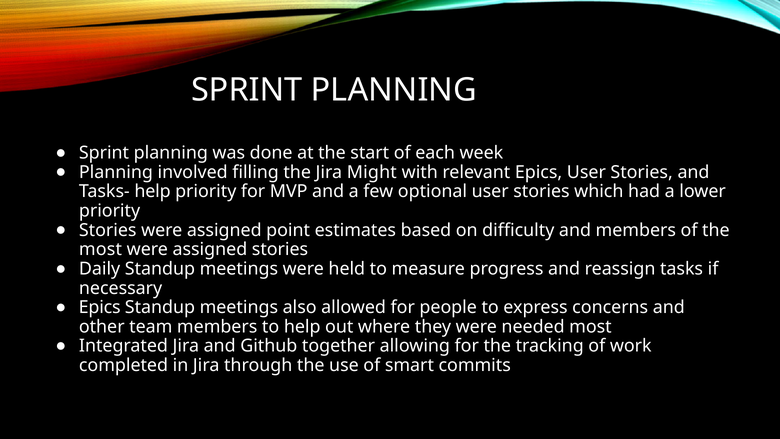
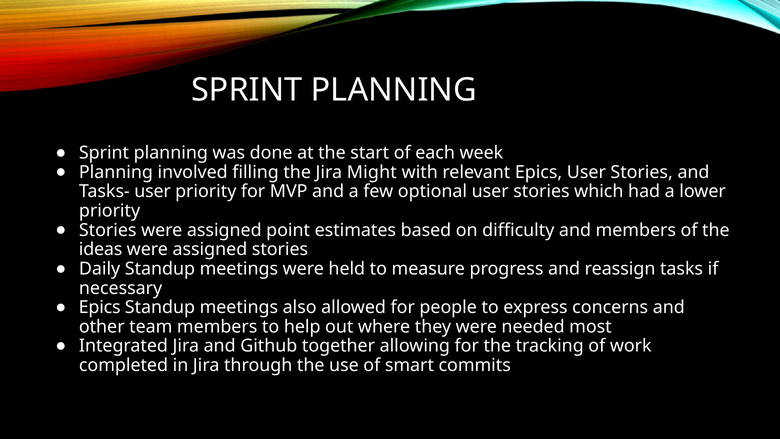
Tasks- help: help -> user (153, 191)
most: most -> ideas (101, 249)
